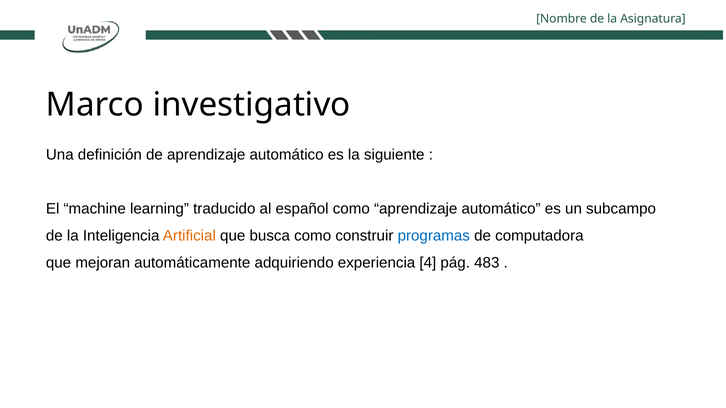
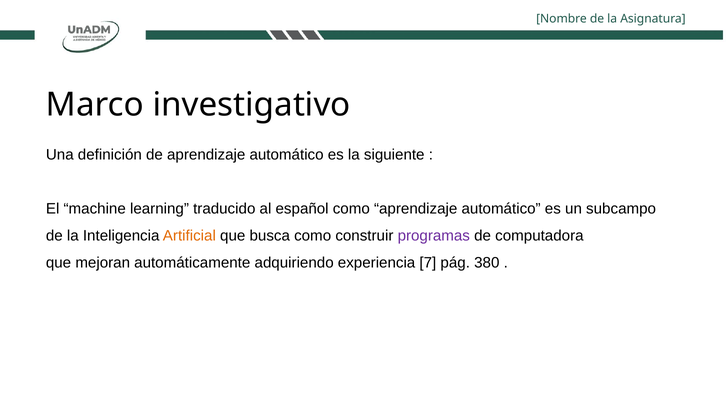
programas colour: blue -> purple (434, 236)
4: 4 -> 7 (428, 263)
483: 483 -> 380 (487, 263)
